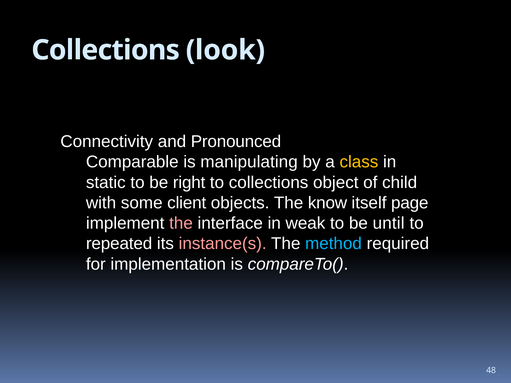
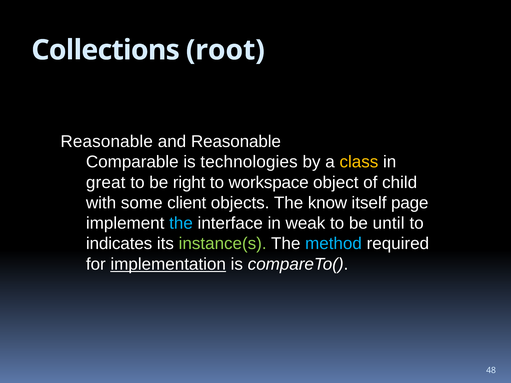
look: look -> root (225, 50)
Connectivity: Connectivity -> Reasonable (107, 142)
and Pronounced: Pronounced -> Reasonable (236, 142)
manipulating: manipulating -> technologies (249, 162)
static: static -> great (106, 183)
to collections: collections -> workspace (269, 183)
the colour: pink -> light blue (181, 223)
repeated: repeated -> indicates (119, 244)
instance(s colour: pink -> light green (223, 244)
implementation underline: none -> present (168, 264)
